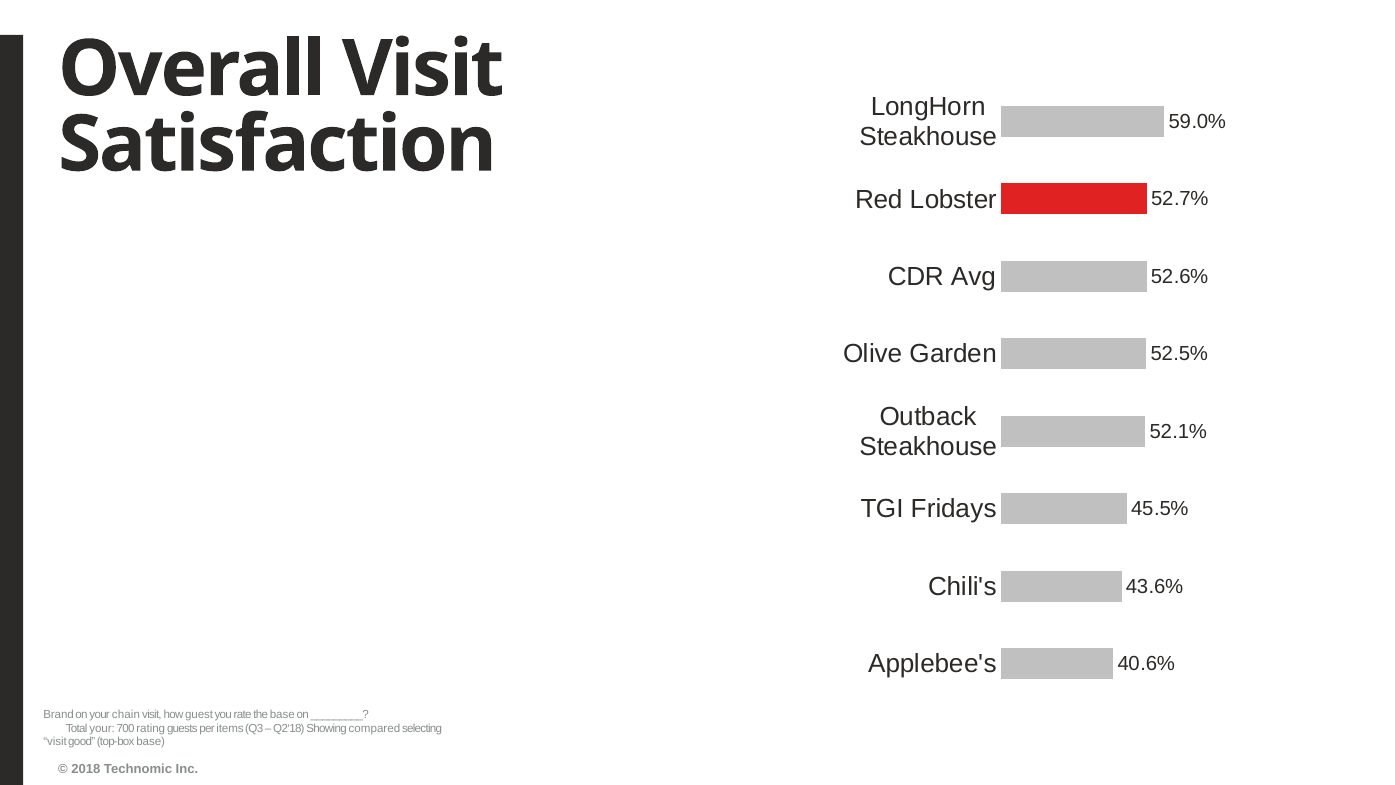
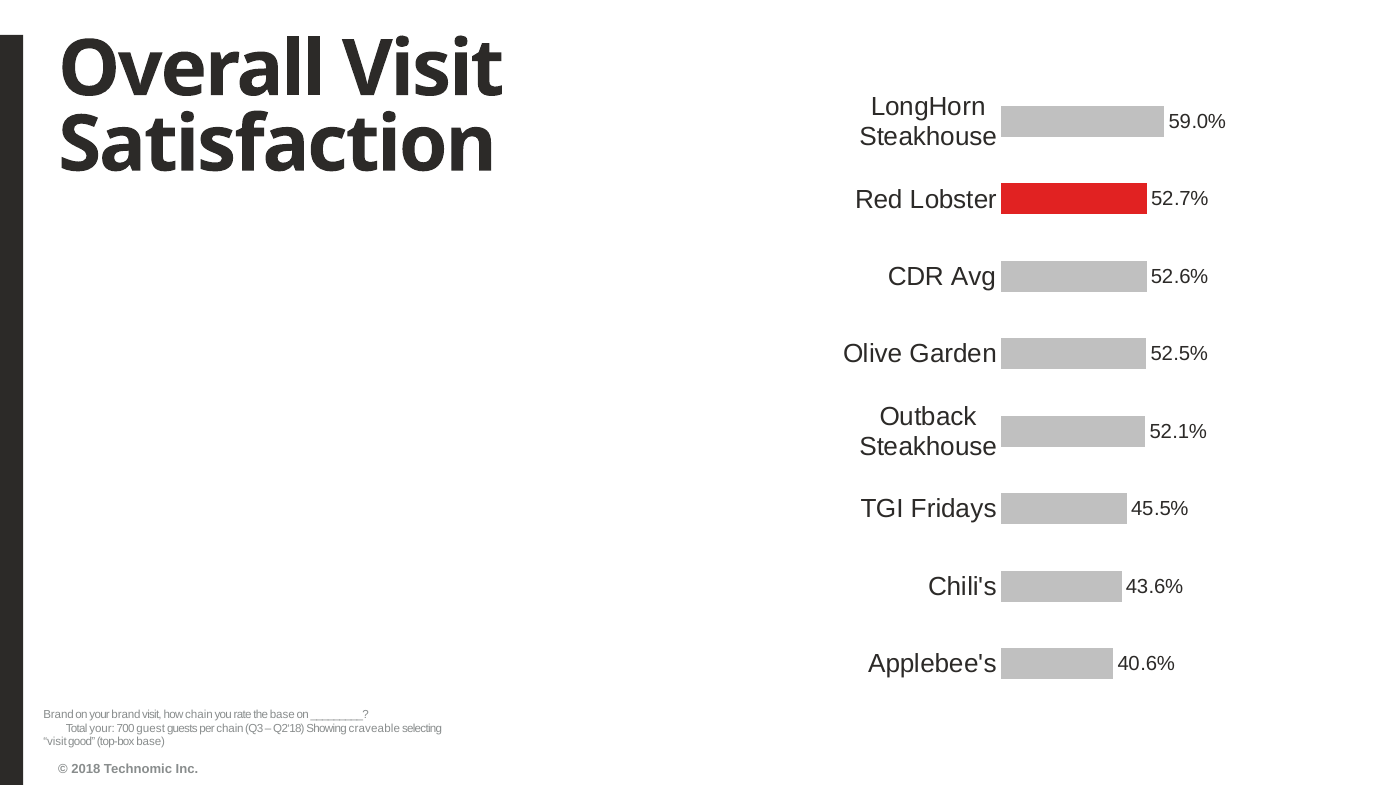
your chain: chain -> brand (126, 714)
how guest: guest -> chain (199, 714)
rating: rating -> guest (151, 728)
per items: items -> chain (230, 728)
compared: compared -> craveable (374, 728)
